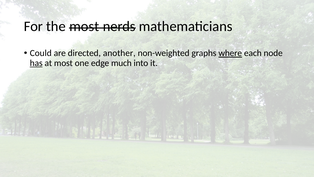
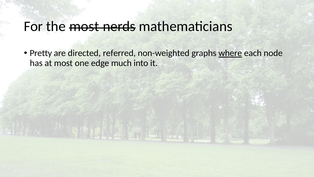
Could: Could -> Pretty (41, 53)
another: another -> referred (119, 53)
has underline: present -> none (36, 63)
